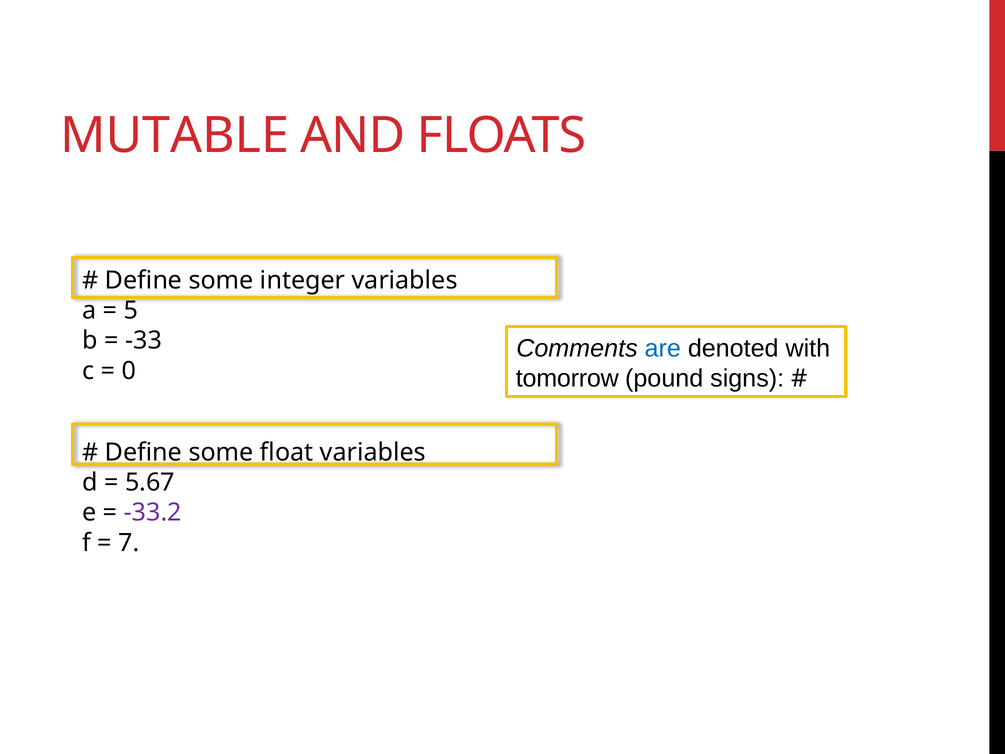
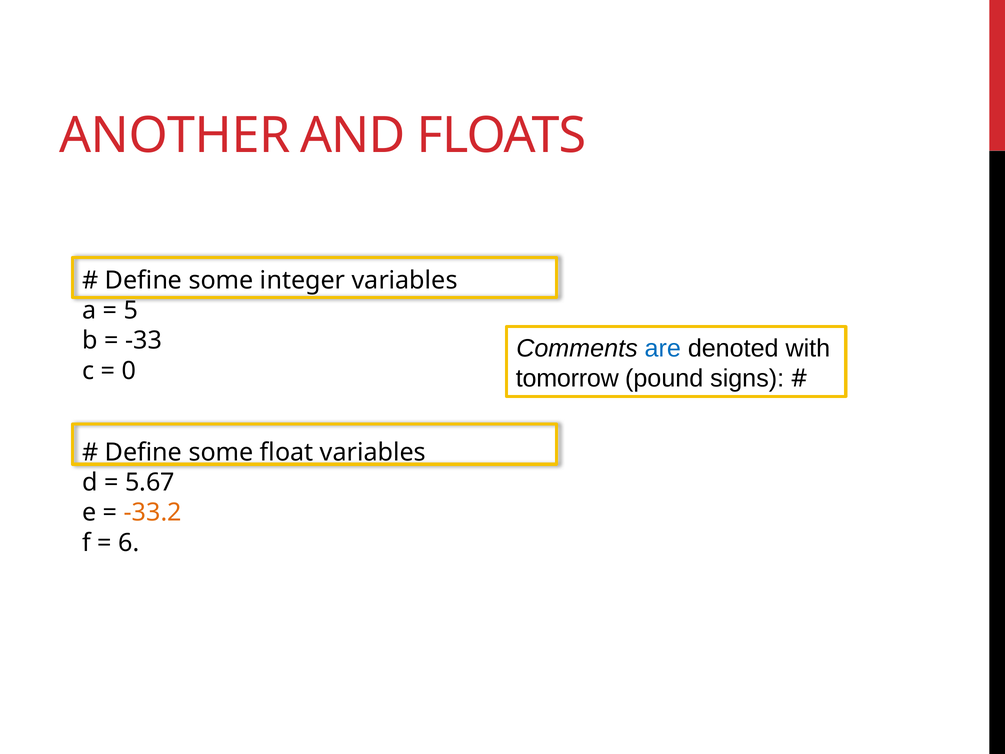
MUTABLE: MUTABLE -> ANOTHER (175, 136)
-33.2 colour: purple -> orange (153, 512)
7: 7 -> 6 (129, 543)
